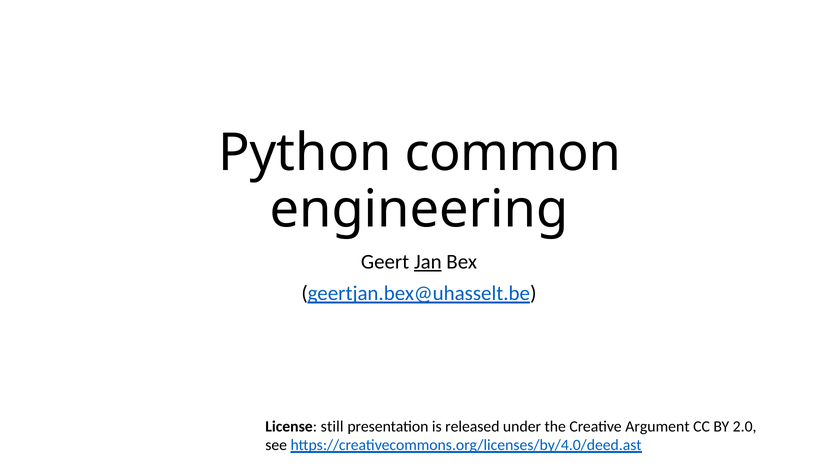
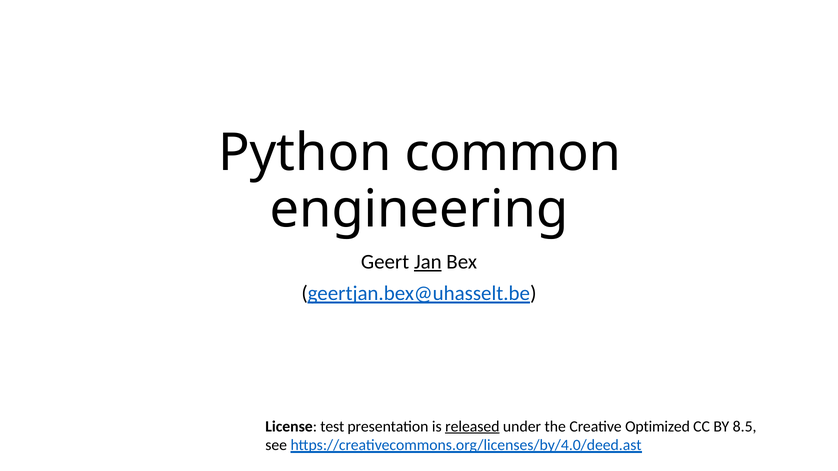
still: still -> test (332, 427)
released underline: none -> present (472, 427)
Argument: Argument -> Optimized (658, 427)
2.0: 2.0 -> 8.5 (745, 427)
